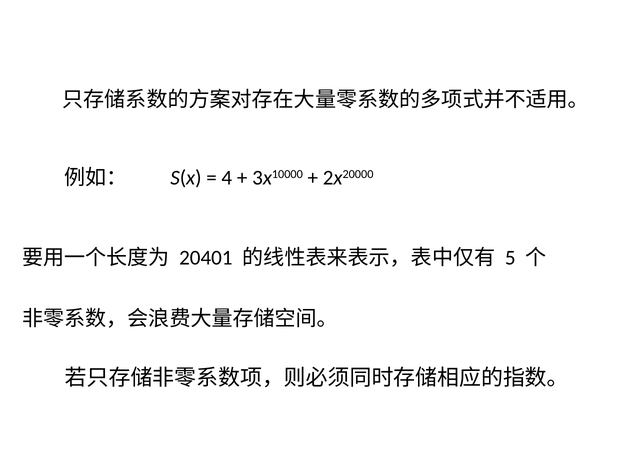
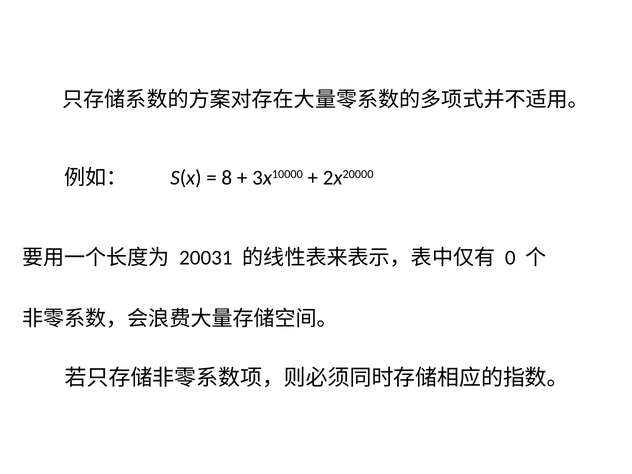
4: 4 -> 8 (227, 178)
20401: 20401 -> 20031 (206, 258)
5: 5 -> 0 (510, 258)
